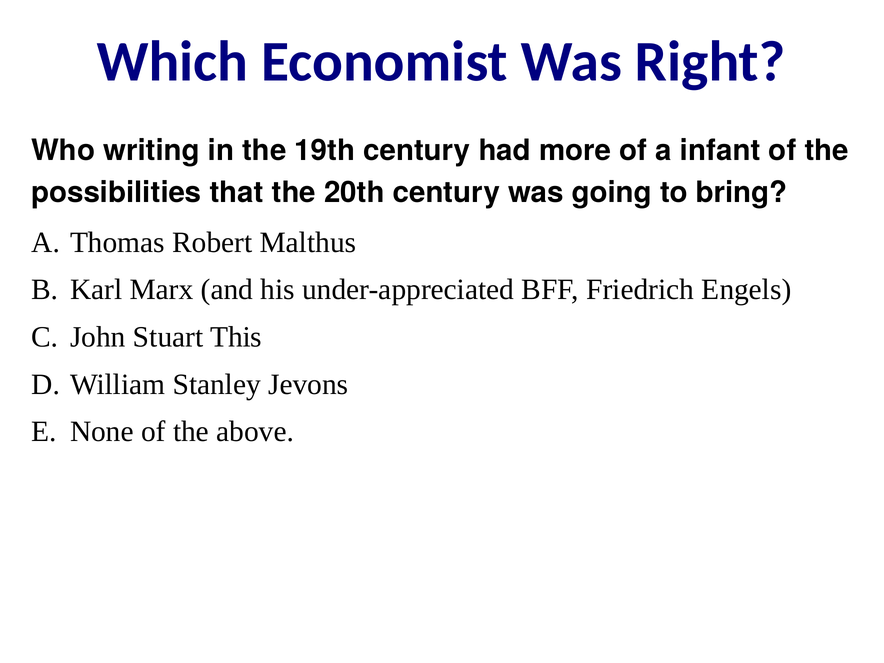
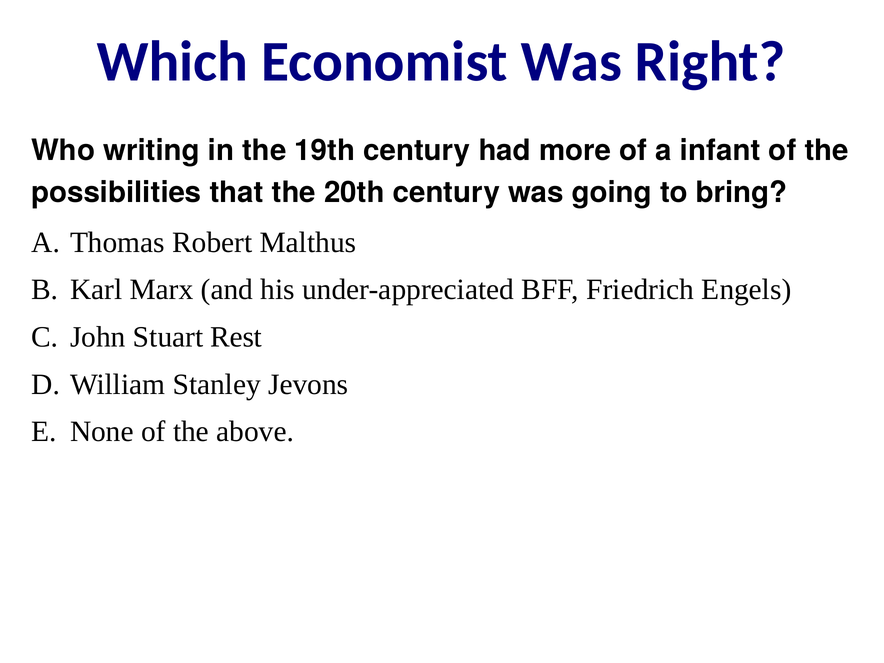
This: This -> Rest (236, 337)
